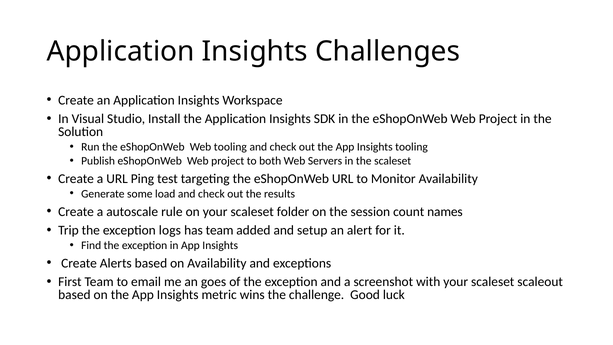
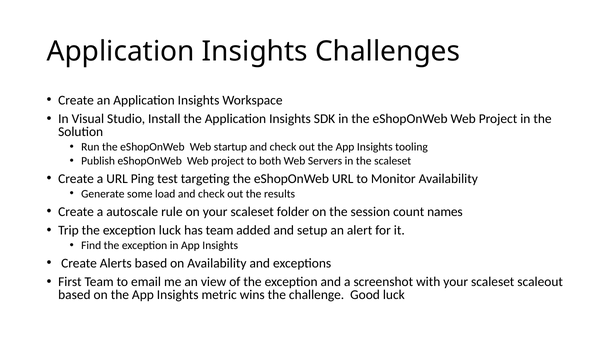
Web tooling: tooling -> startup (230, 147)
exception logs: logs -> luck (170, 230)
goes: goes -> view (214, 282)
